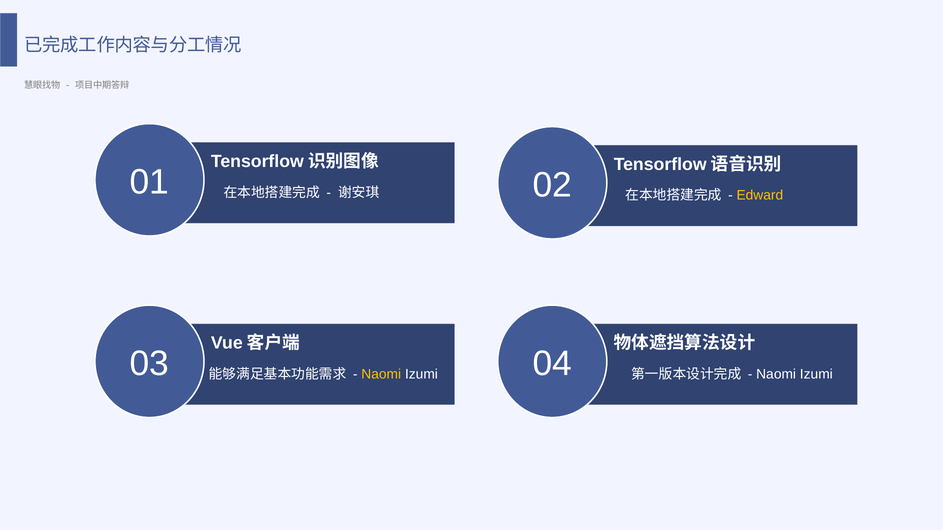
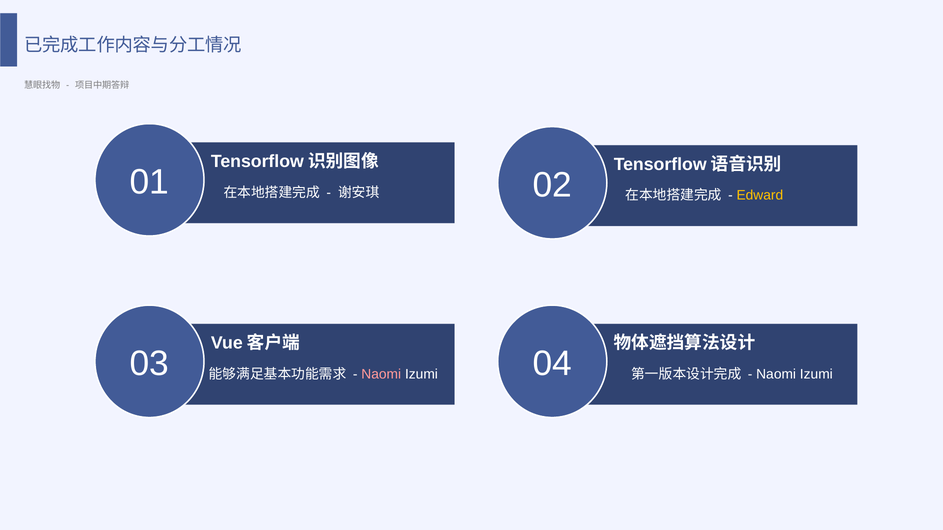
Naomi colour: yellow -> pink (381, 374)
